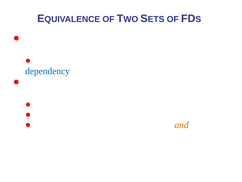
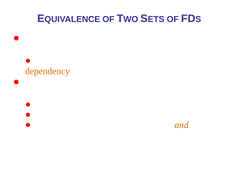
dependency colour: blue -> orange (48, 71)
